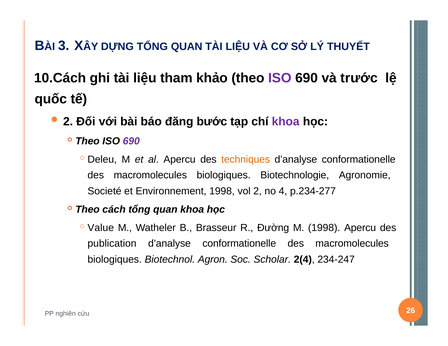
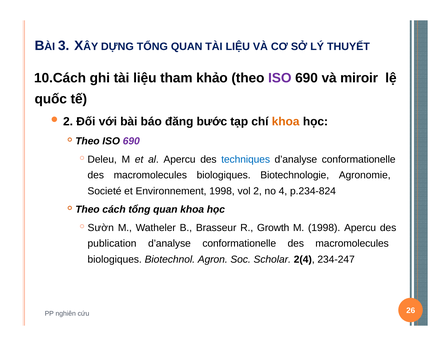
trước: trước -> miroir (359, 78)
khoa colour: purple -> orange (286, 122)
techniques colour: orange -> blue (246, 159)
p.234-277: p.234-277 -> p.234-824 (313, 191)
Value: Value -> Sườn (101, 228)
Đường: Đường -> Growth (273, 228)
